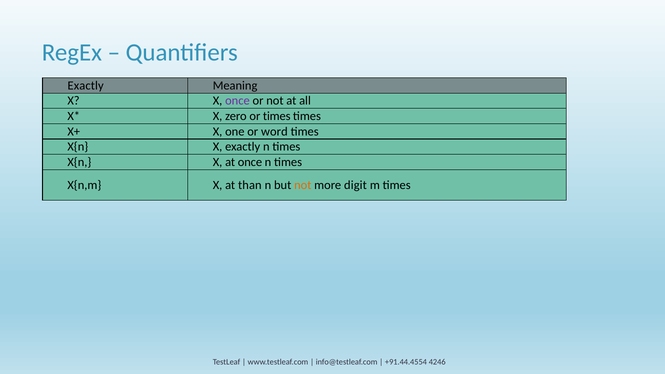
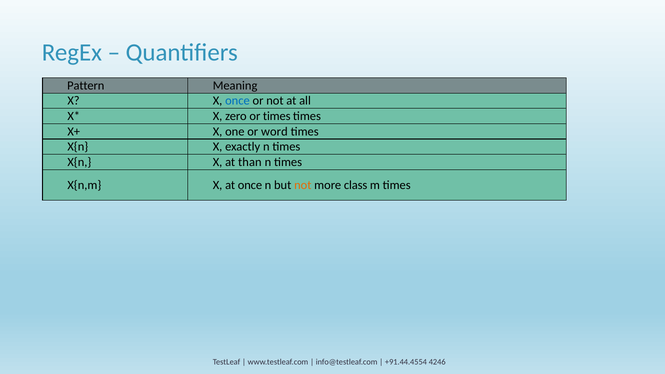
Exactly: Exactly -> Pattern (86, 86)
once colour: purple -> blue (237, 101)
at once: once -> than (250, 162)
at than: than -> once (250, 185)
digit: digit -> class (356, 185)
